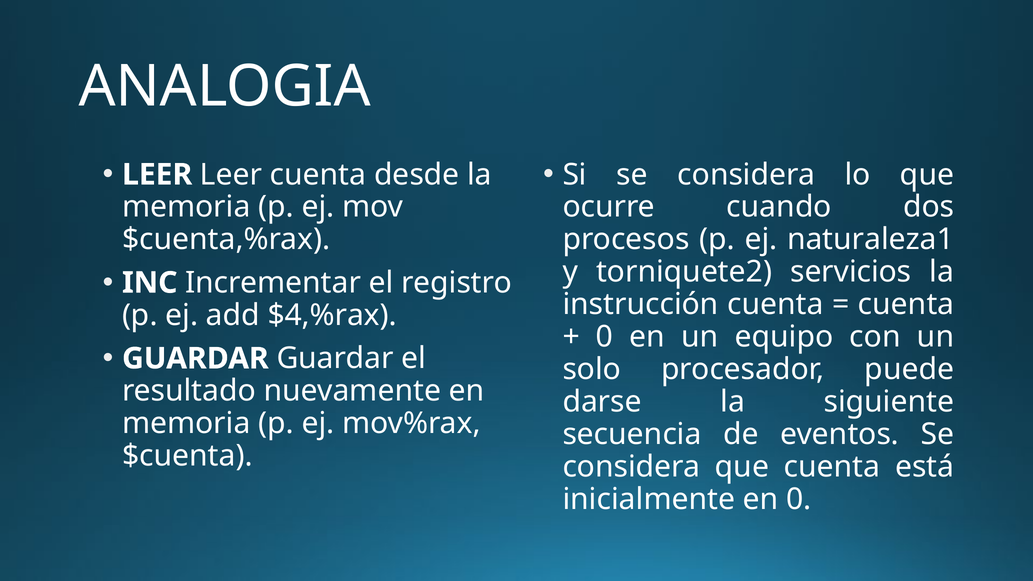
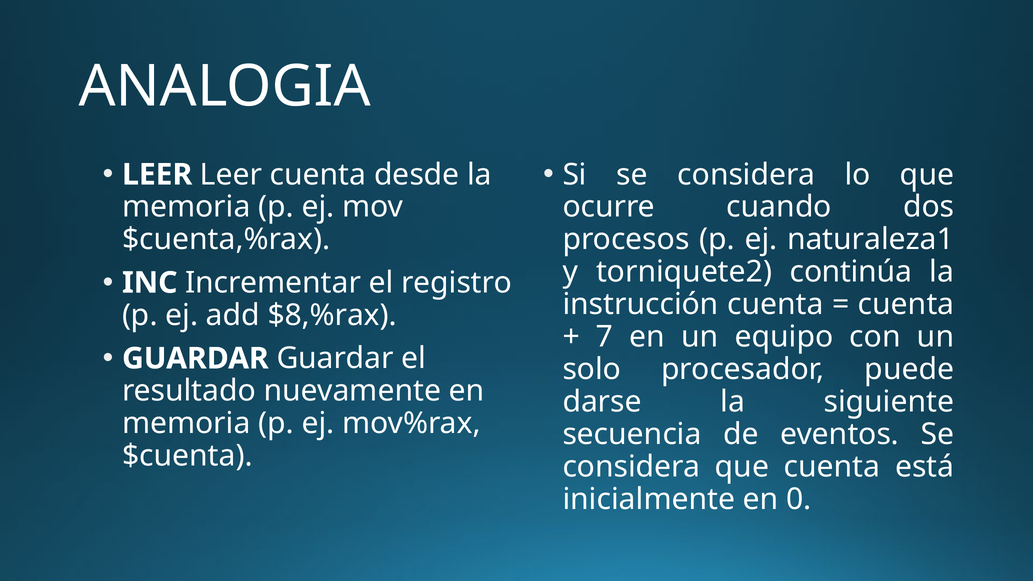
servicios: servicios -> continúa (851, 272)
$4,%rax: $4,%rax -> $8,%rax (332, 315)
0: 0 -> 7 (605, 337)
